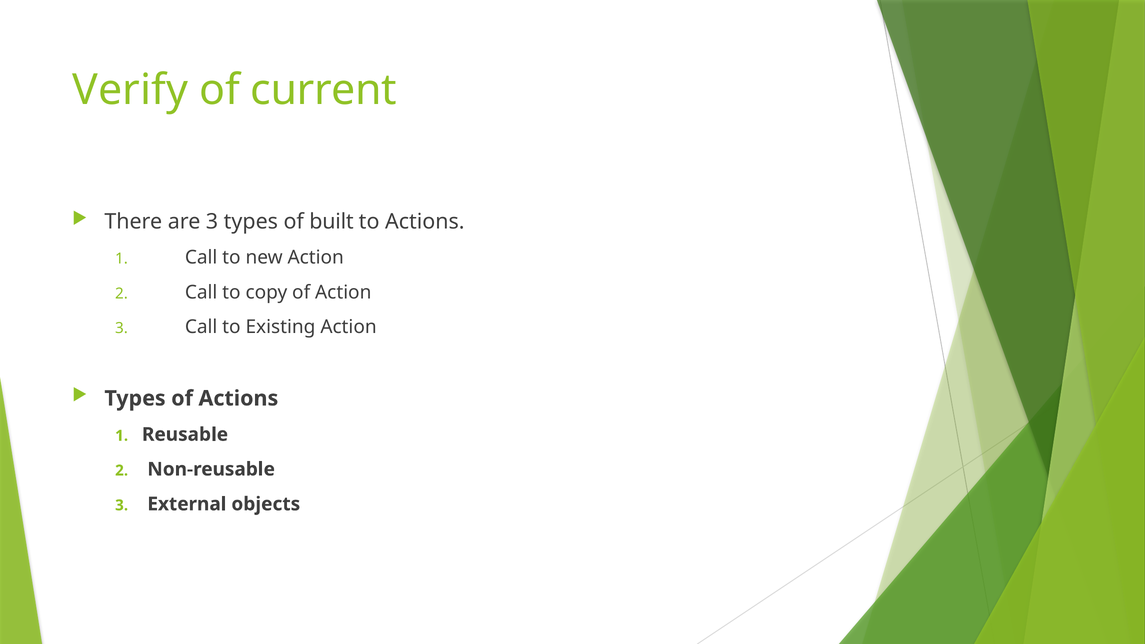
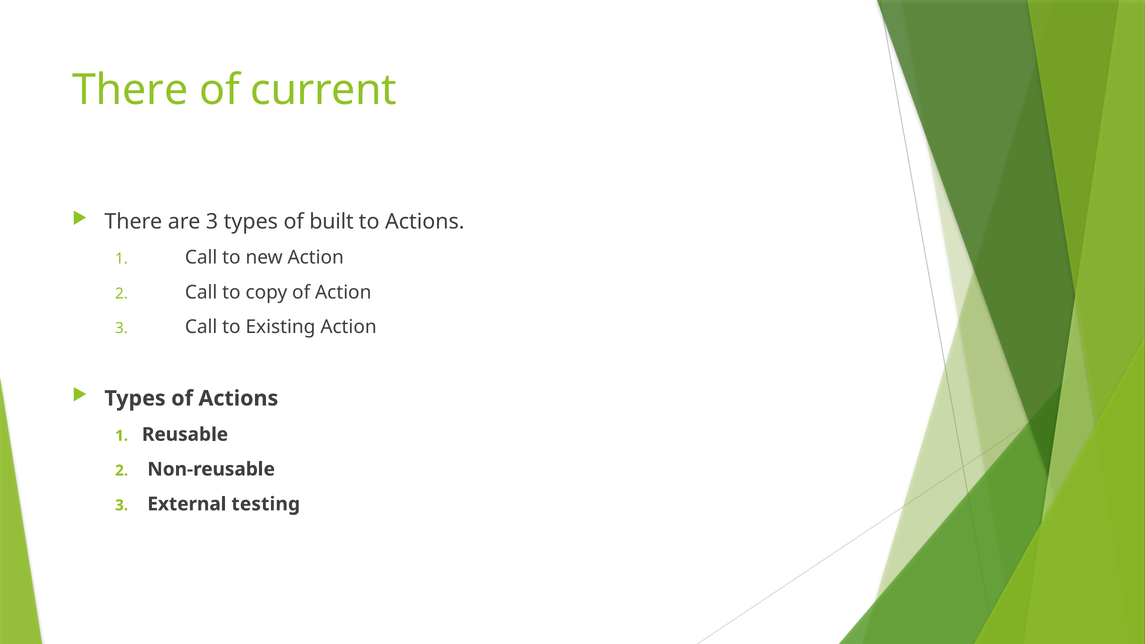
Verify: Verify -> There (130, 90)
objects: objects -> testing (266, 504)
